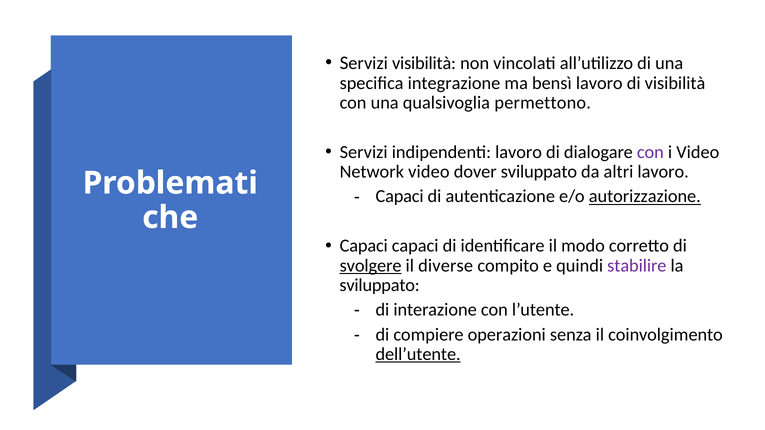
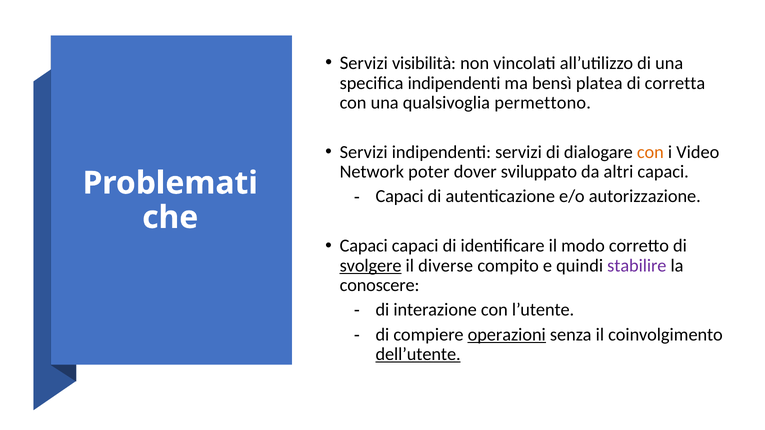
specifica integrazione: integrazione -> indipendenti (454, 83)
bensì lavoro: lavoro -> platea (599, 83)
di visibilità: visibilità -> corretta (675, 83)
indipendenti lavoro: lavoro -> servizi (519, 152)
con colour: purple -> orange (650, 152)
Network video: video -> poter (429, 172)
altri lavoro: lavoro -> capaci (663, 172)
autorizzazione underline: present -> none (645, 197)
sviluppato: sviluppato -> conoscere (380, 286)
operazioni underline: none -> present (507, 335)
